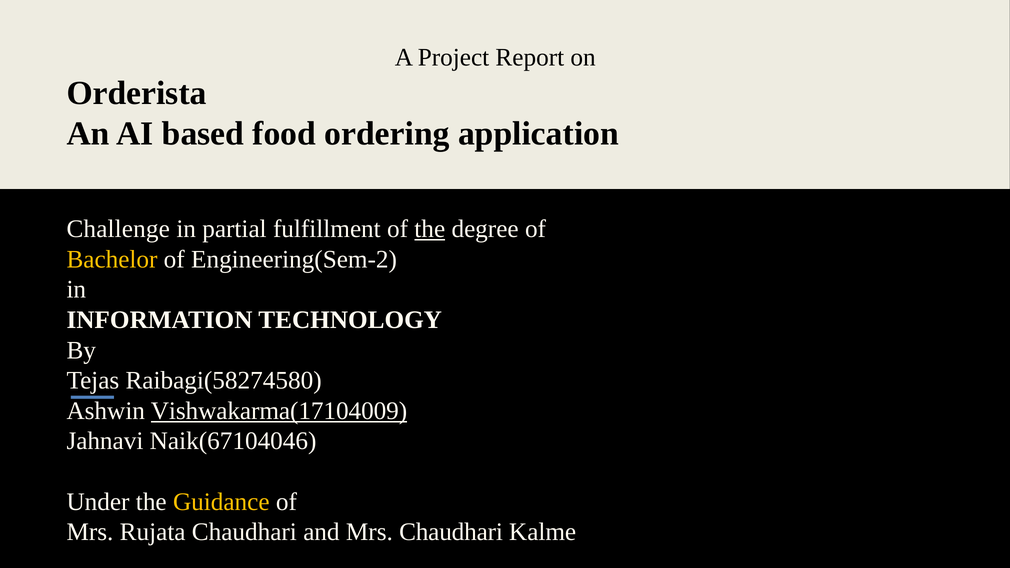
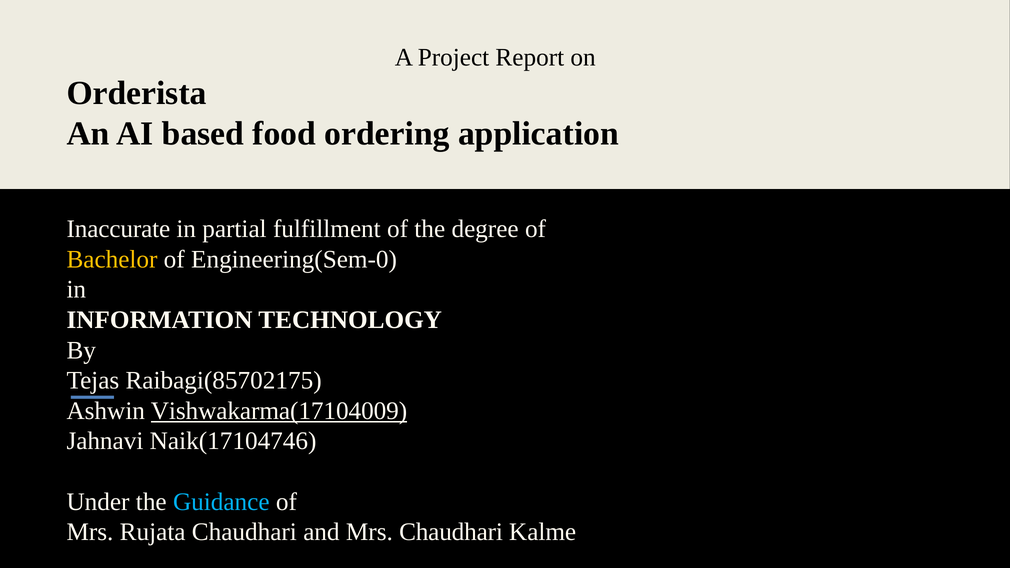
Challenge: Challenge -> Inaccurate (118, 229)
the underline: present -> none (430, 229)
Engineering(Sem-2: Engineering(Sem-2 -> Engineering(Sem-0 (294, 259)
Raibagi(58274580: Raibagi(58274580 -> Raibagi(85702175 (224, 381)
Naik(67104046: Naik(67104046 -> Naik(17104746 (233, 441)
Guidance colour: yellow -> light blue (221, 502)
